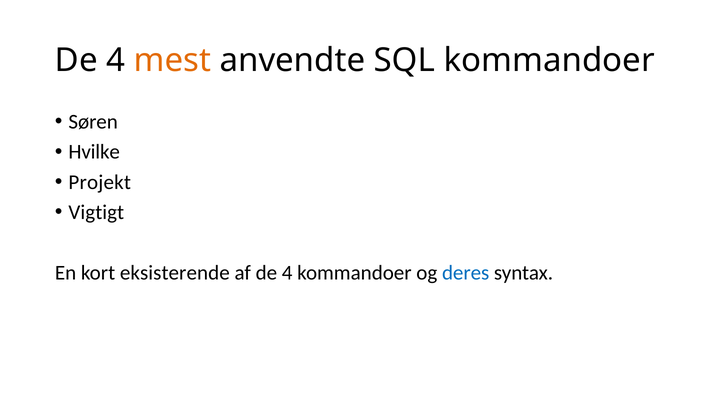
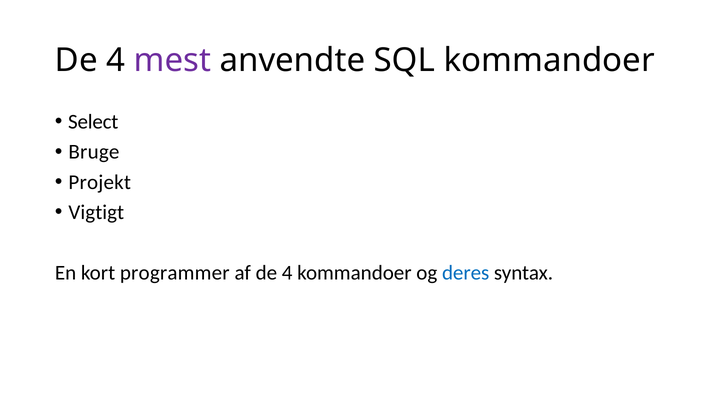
mest colour: orange -> purple (172, 61)
Søren: Søren -> Select (93, 122)
Hvilke: Hvilke -> Bruge (94, 152)
eksisterende: eksisterende -> programmer (175, 273)
